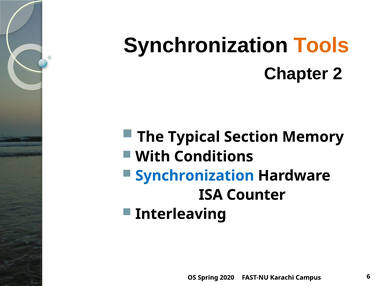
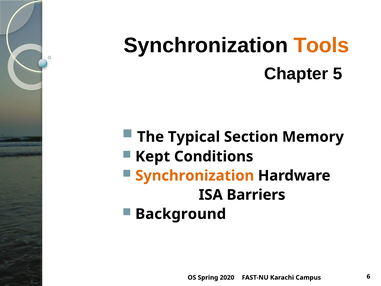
2: 2 -> 5 (338, 74)
With: With -> Kept (153, 156)
Synchronization colour: blue -> orange (195, 176)
Counter: Counter -> Barriers (256, 195)
Interleaving: Interleaving -> Background (181, 214)
